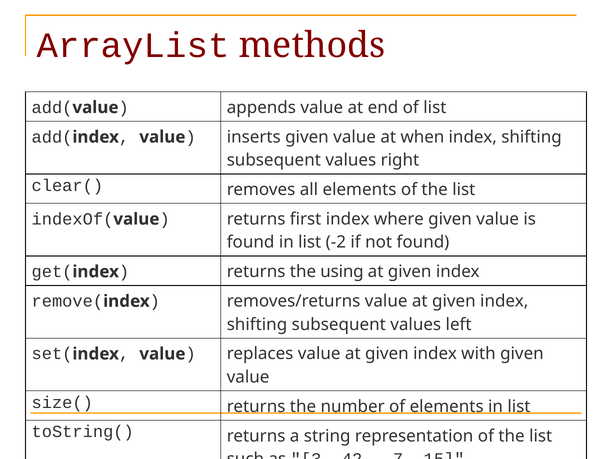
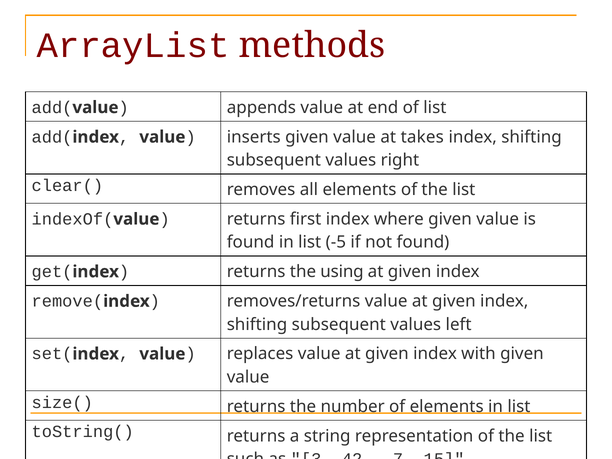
when: when -> takes (422, 137)
-2: -2 -> -5 (336, 242)
